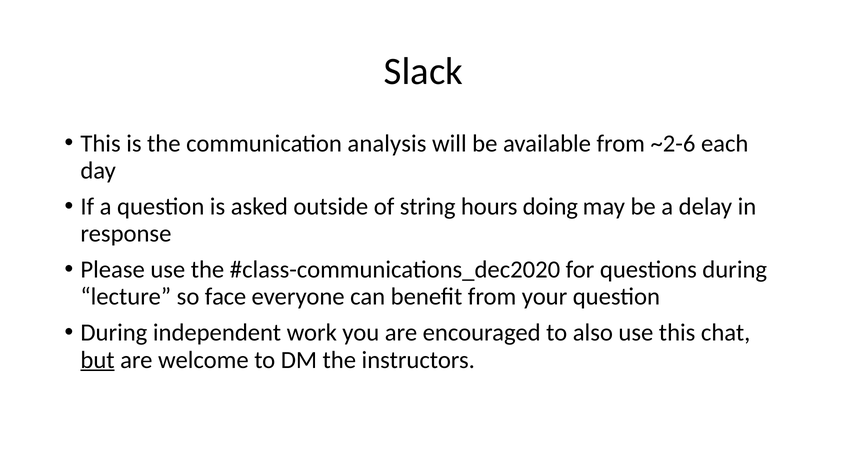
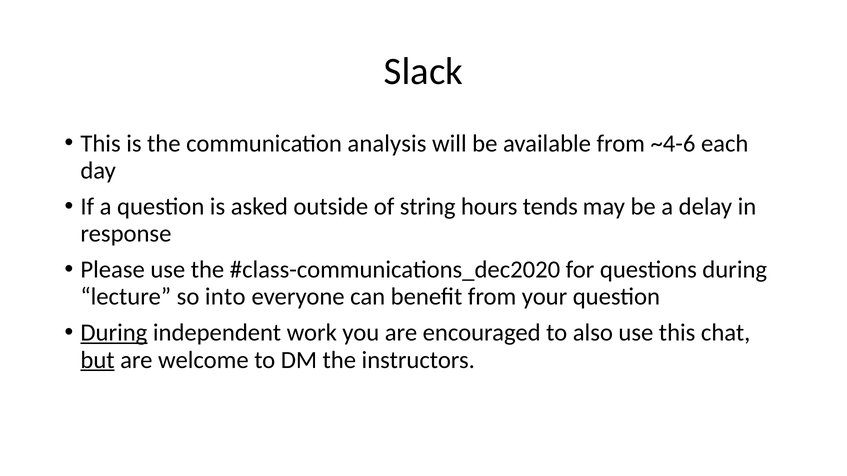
~2-6: ~2-6 -> ~4-6 (673, 144)
doing: doing -> tends (550, 207)
face: face -> into (225, 297)
During underline: none -> present (114, 333)
